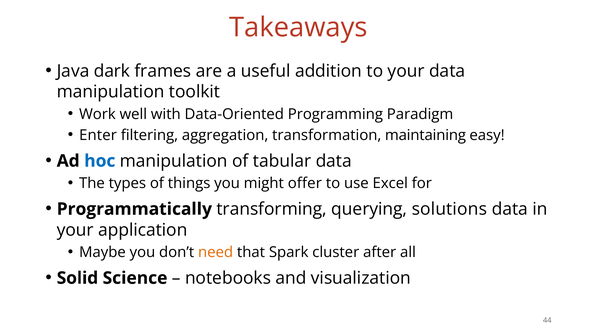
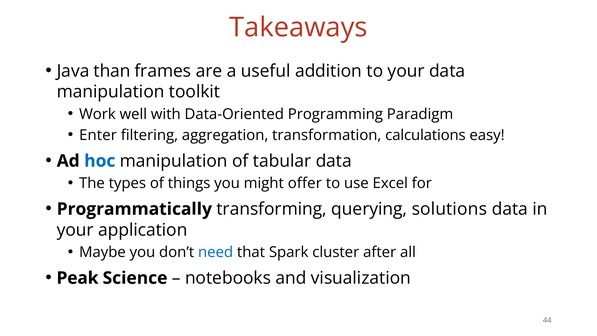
dark: dark -> than (112, 71)
maintaining: maintaining -> calculations (425, 135)
need colour: orange -> blue (216, 252)
Solid: Solid -> Peak (78, 278)
